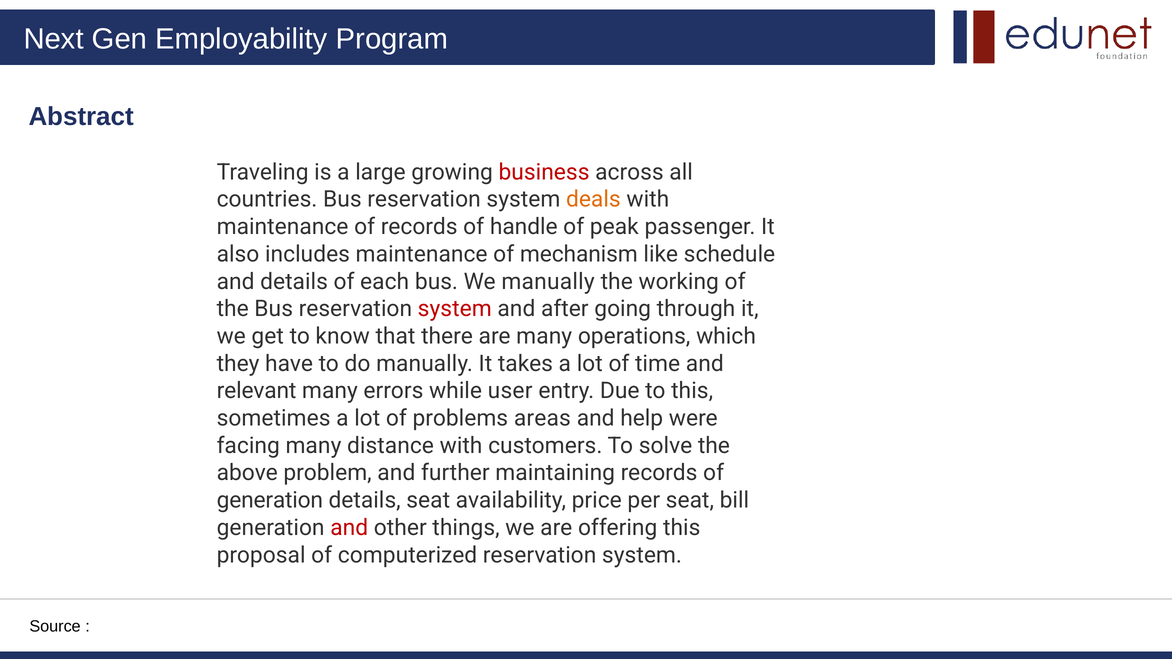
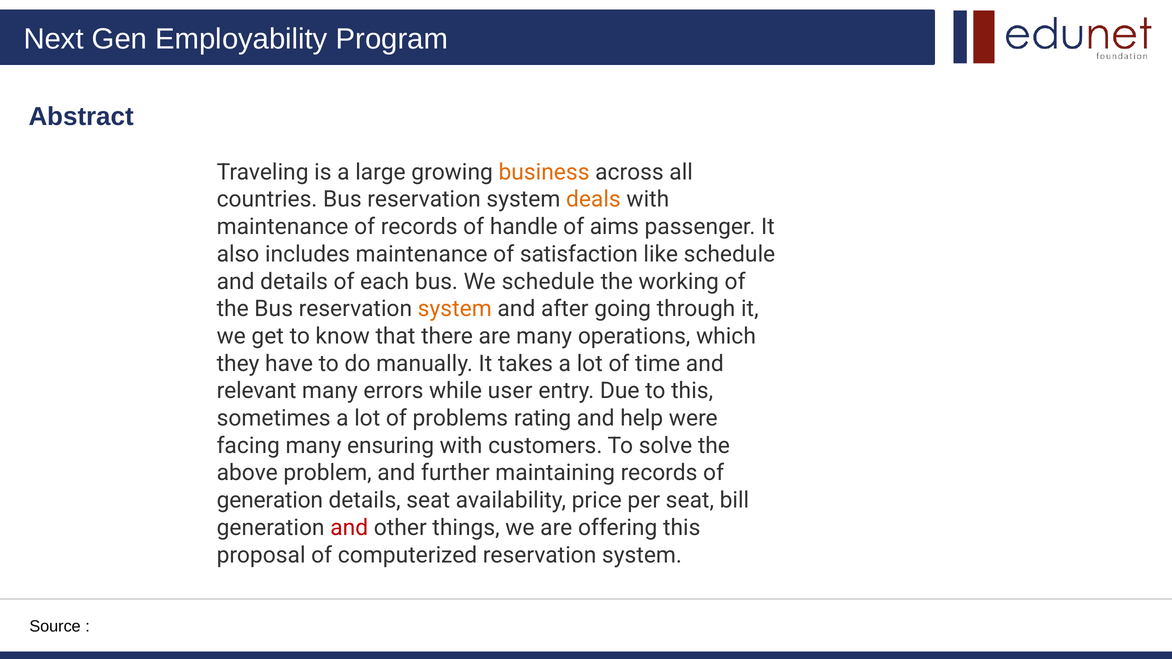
business colour: red -> orange (544, 172)
peak: peak -> aims (614, 227)
mechanism: mechanism -> satisfaction (579, 254)
We manually: manually -> schedule (548, 282)
system colour: red -> orange (455, 309)
areas: areas -> rating (543, 418)
distance: distance -> ensuring (391, 446)
